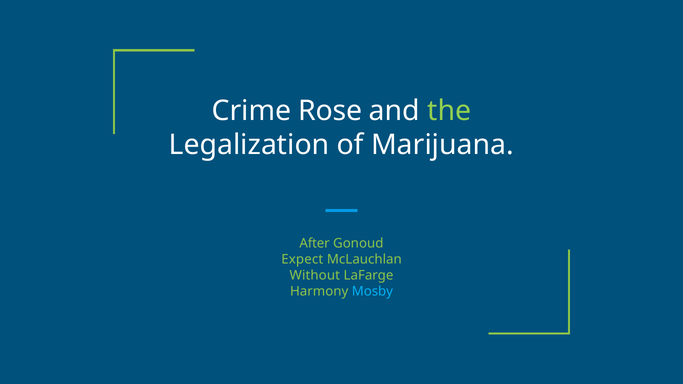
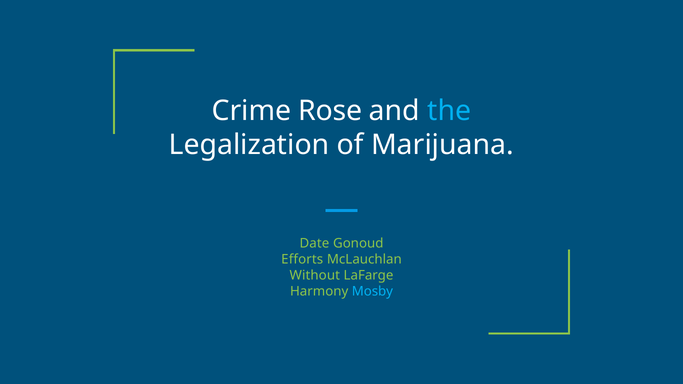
the colour: light green -> light blue (449, 111)
After: After -> Date (314, 244)
Expect: Expect -> Efforts (302, 259)
